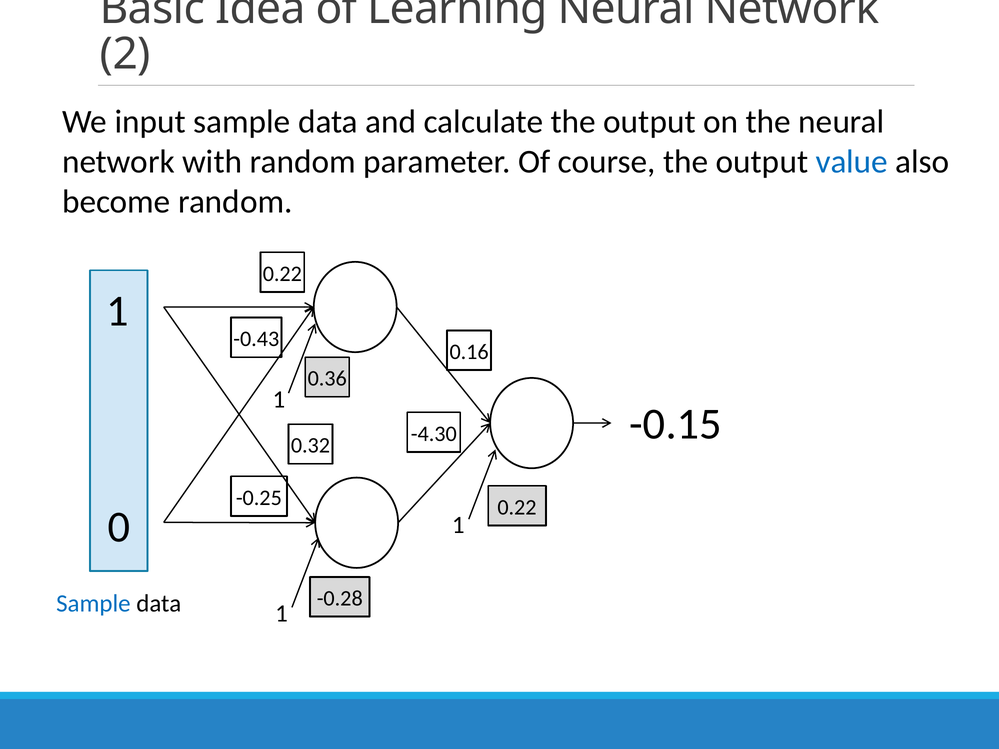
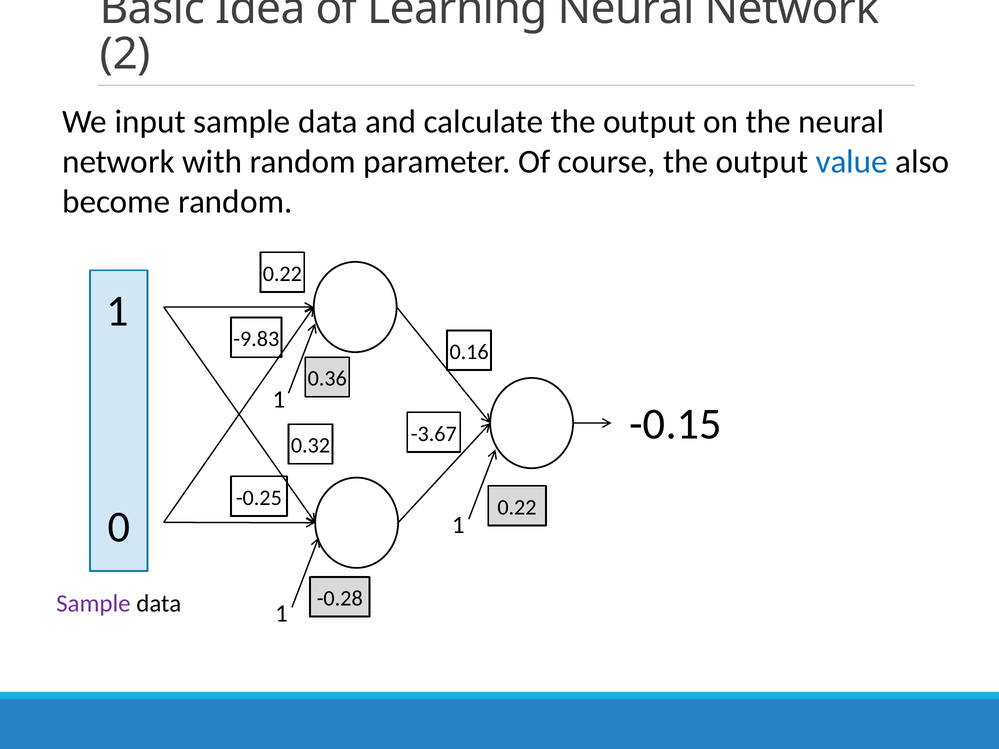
-0.43: -0.43 -> -9.83 (256, 339)
-4.30: -4.30 -> -3.67 (434, 434)
Sample colour: blue -> purple (93, 604)
